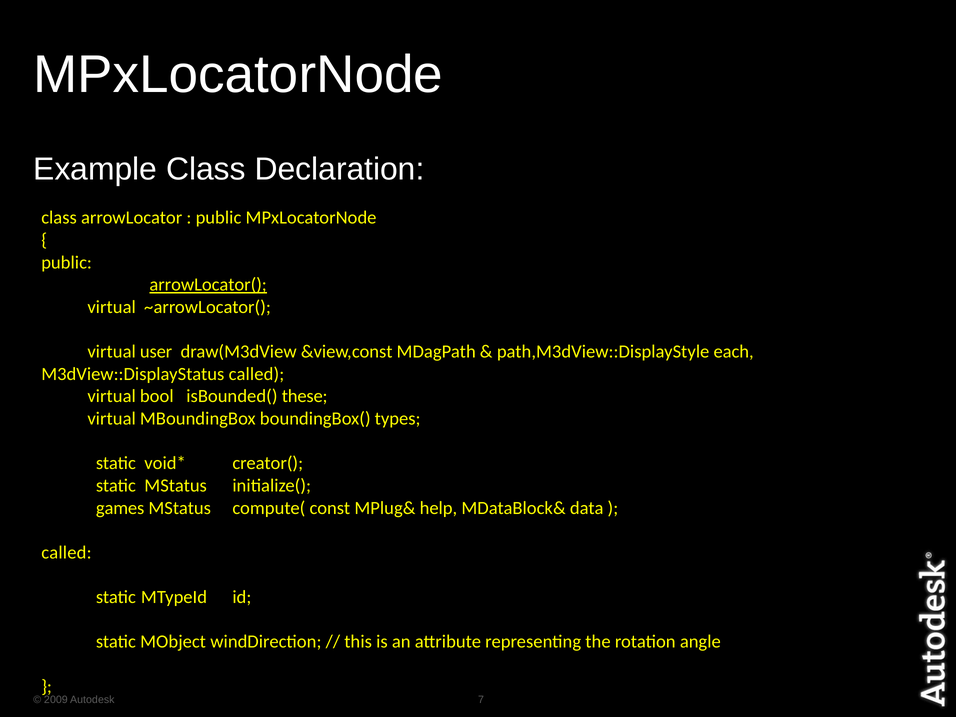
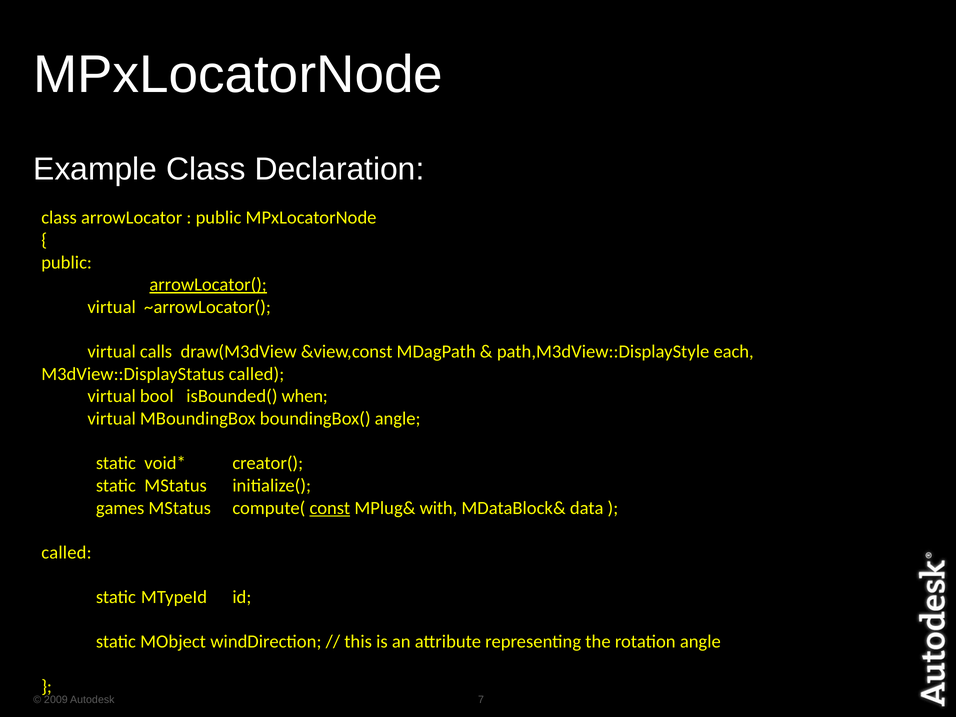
user: user -> calls (156, 352)
these: these -> when (305, 396)
boundingBox( types: types -> angle (398, 419)
const underline: none -> present (330, 508)
help: help -> with (438, 508)
